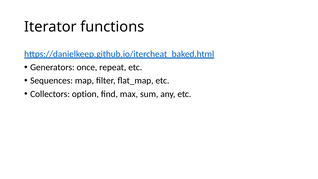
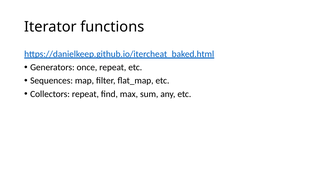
Collectors option: option -> repeat (85, 94)
